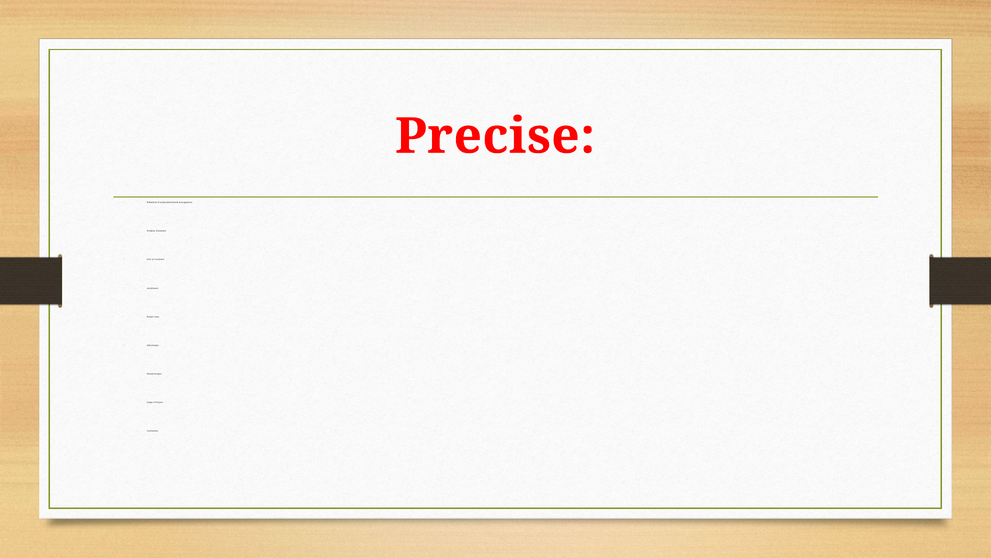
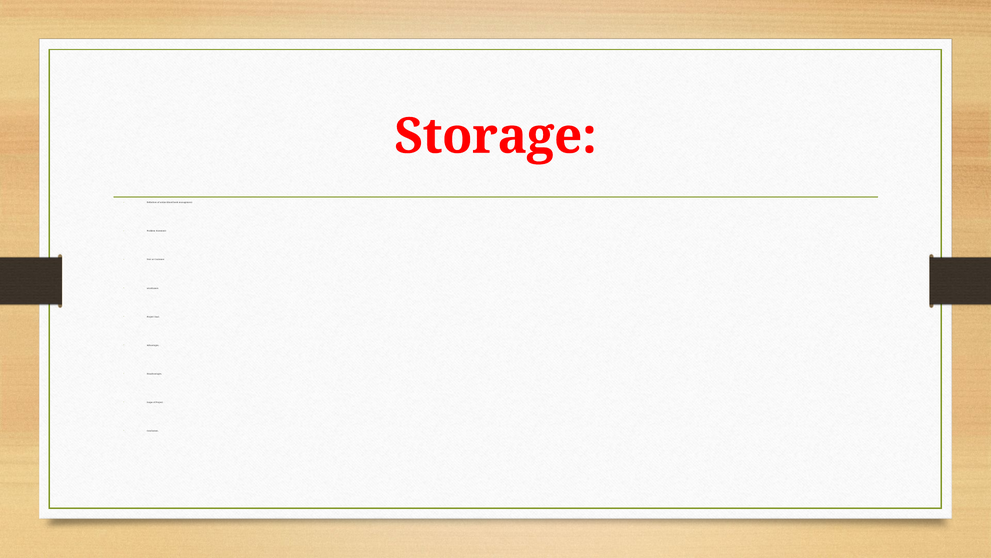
Precise: Precise -> Storage (496, 136)
